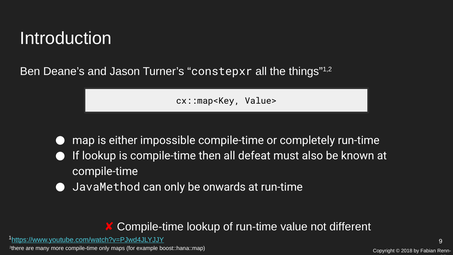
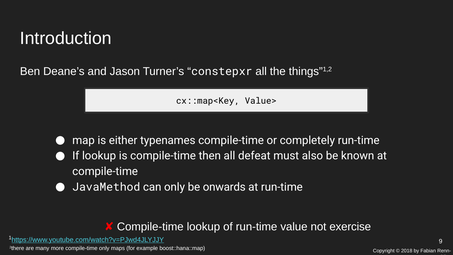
impossible: impossible -> typenames (168, 140)
different: different -> exercise (350, 227)
